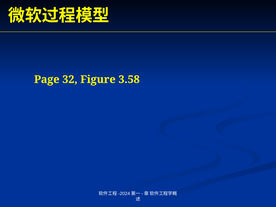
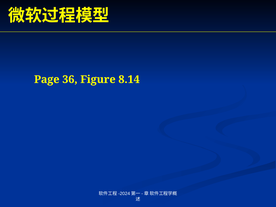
32: 32 -> 36 (70, 79)
3.58: 3.58 -> 8.14 (129, 79)
